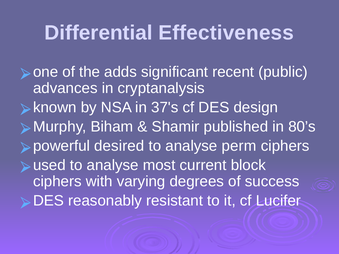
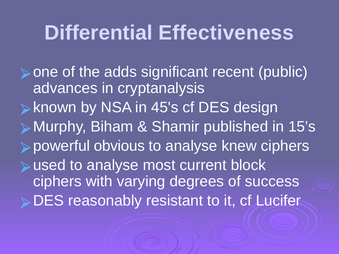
37's: 37's -> 45's (165, 107)
80’s: 80’s -> 15’s (302, 127)
desired: desired -> obvious (119, 146)
perm: perm -> knew (239, 146)
